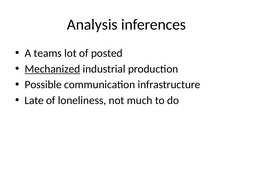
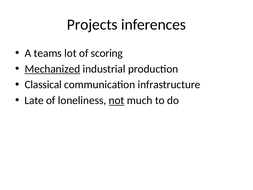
Analysis: Analysis -> Projects (92, 24)
posted: posted -> scoring (107, 53)
Possible: Possible -> Classical (43, 85)
not underline: none -> present (117, 100)
